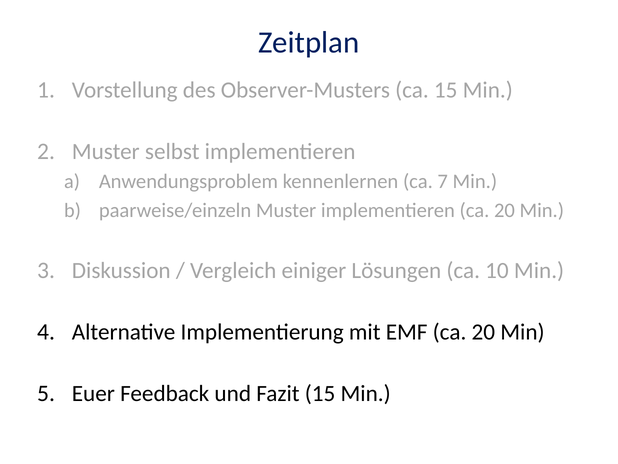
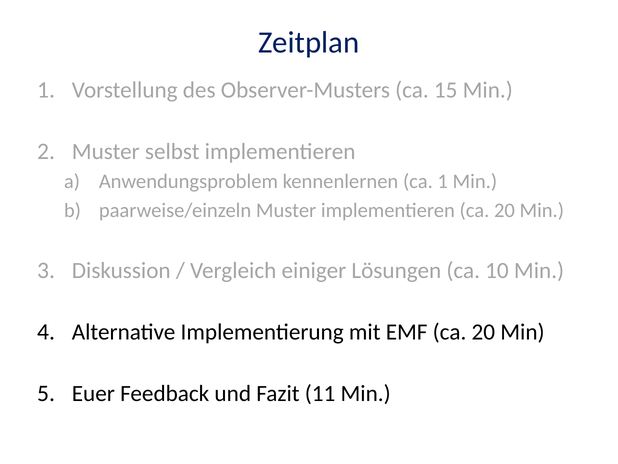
ca 7: 7 -> 1 (443, 181)
Fazit 15: 15 -> 11 (320, 393)
